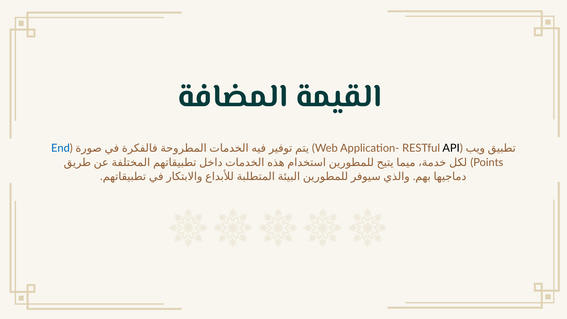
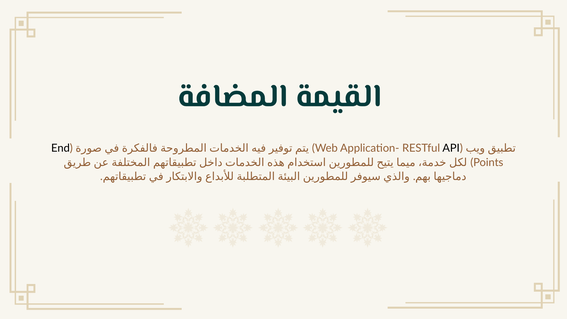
End colour: blue -> black (60, 148)
